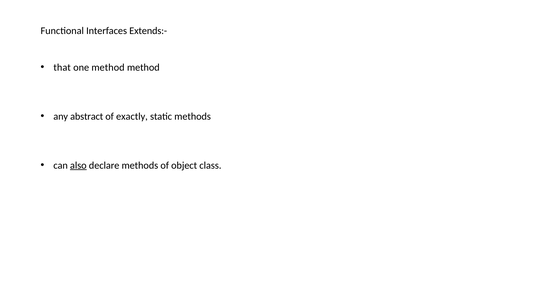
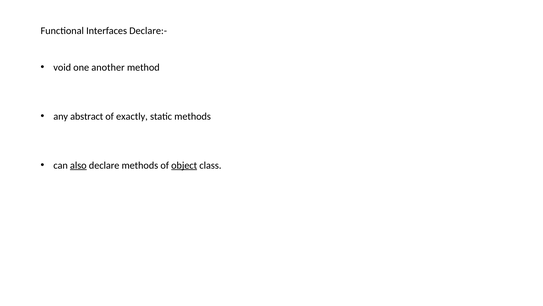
Extends:-: Extends:- -> Declare:- (148, 31)
that: that -> void (62, 67)
one method: method -> another (108, 67)
object underline: none -> present (184, 165)
